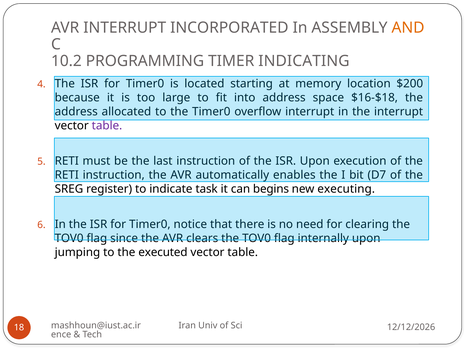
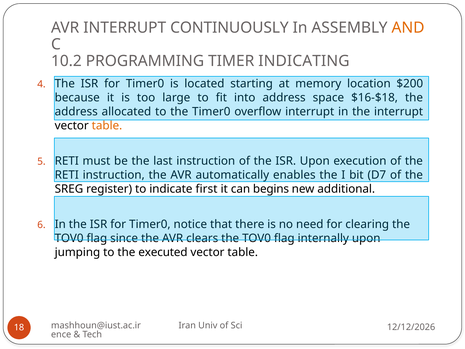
INCORPORATED: INCORPORATED -> CONTINUOUSLY (229, 28)
table colour: purple -> orange (107, 126)
task: task -> first (207, 189)
executing: executing -> additional (346, 189)
